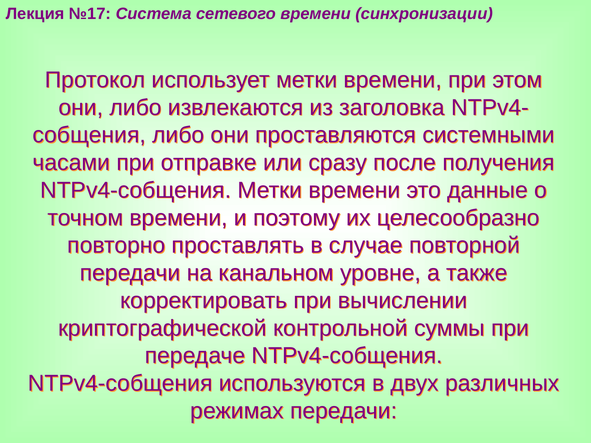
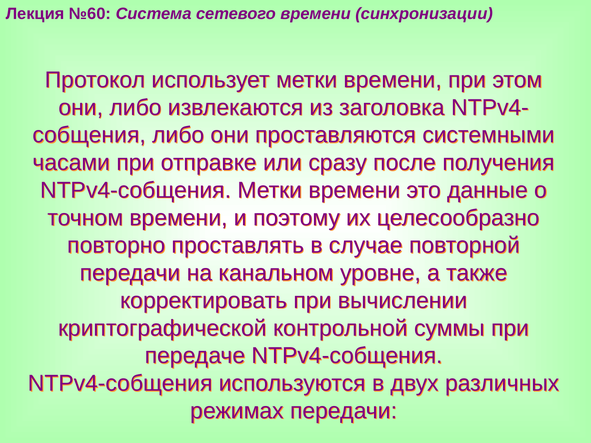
№17: №17 -> №60 (90, 14)
